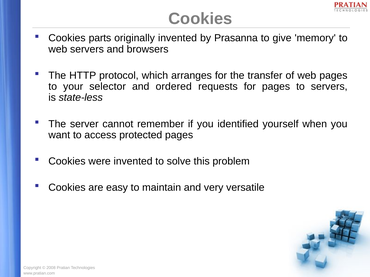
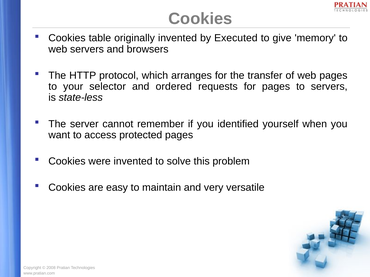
parts: parts -> table (100, 38)
Prasanna: Prasanna -> Executed (236, 38)
